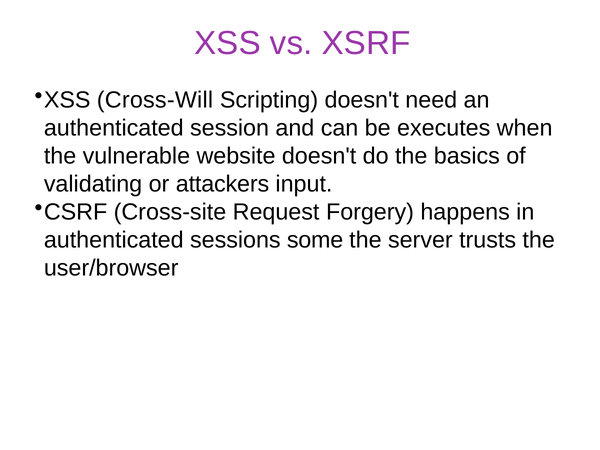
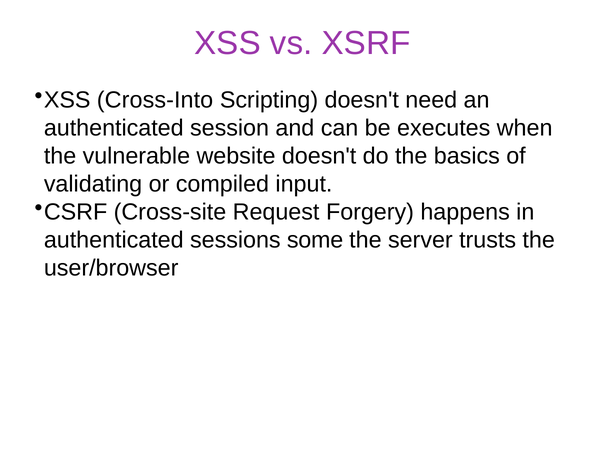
Cross-Will: Cross-Will -> Cross-Into (155, 100)
attackers: attackers -> compiled (222, 184)
